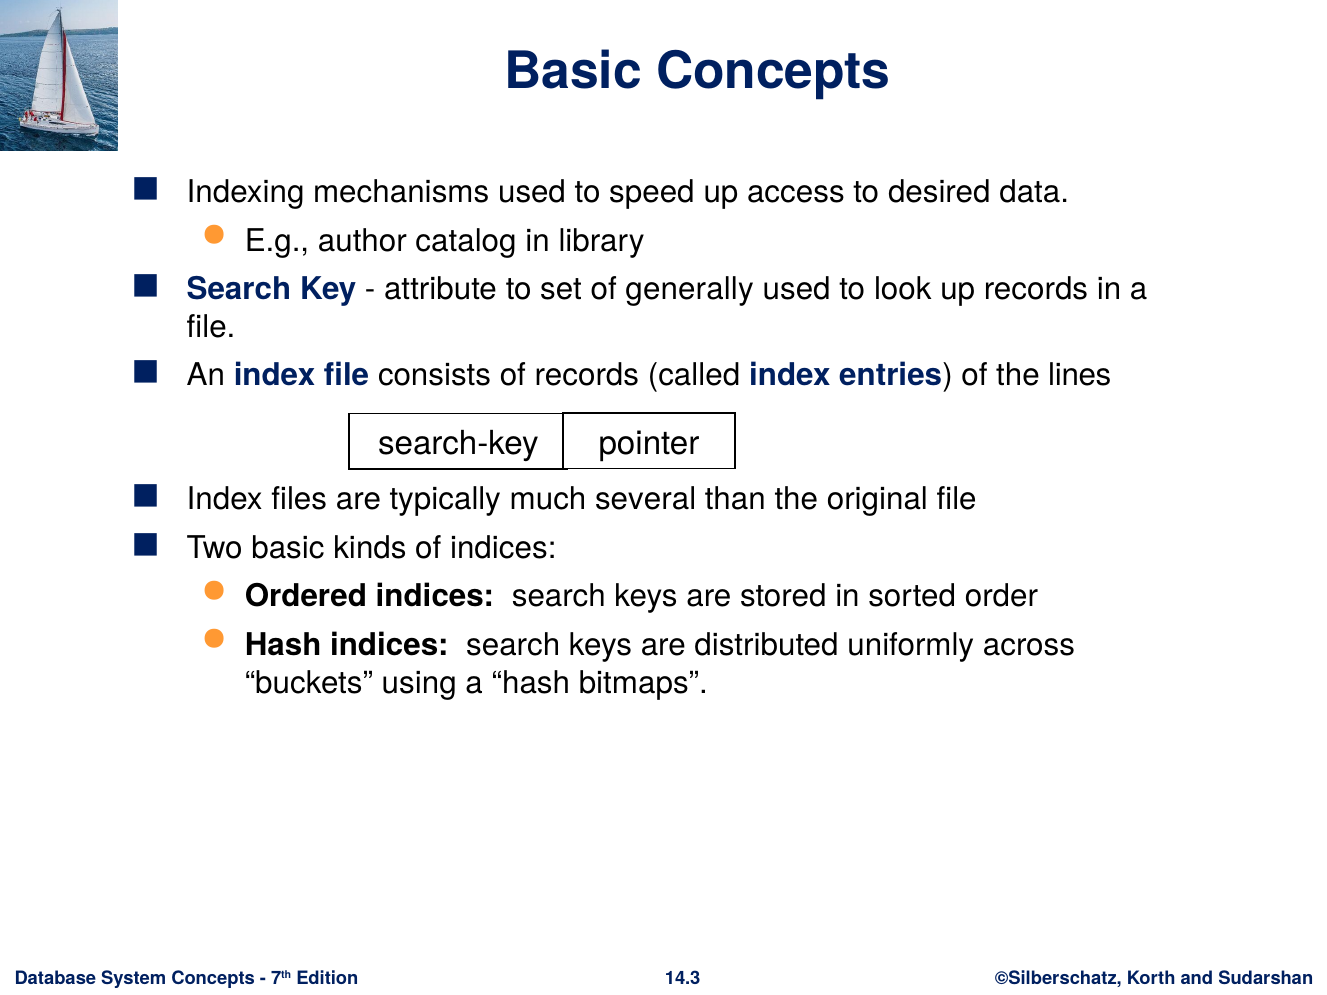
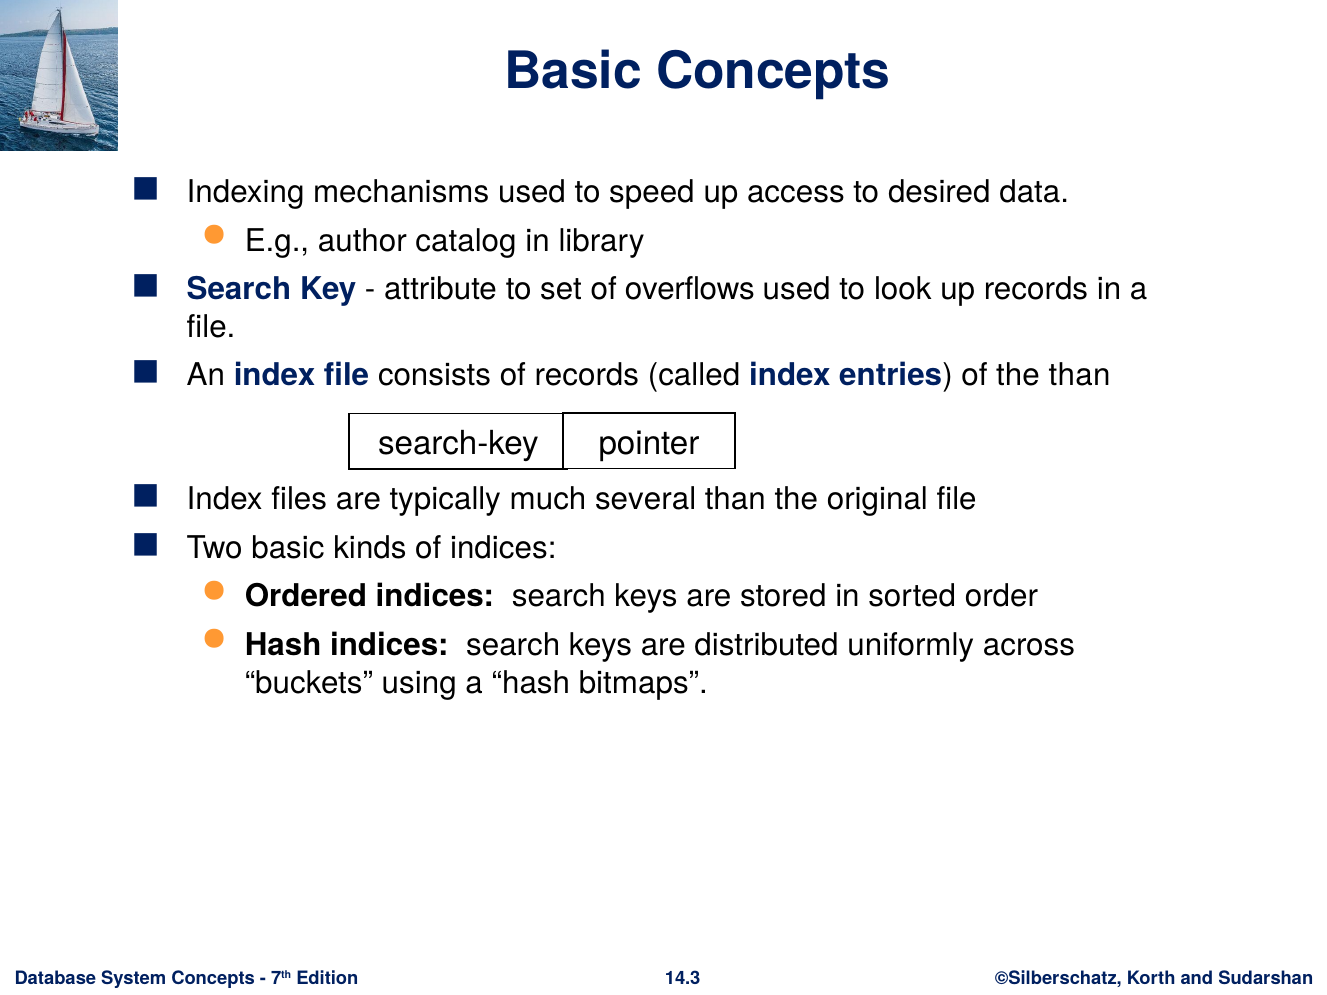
generally: generally -> overflows (690, 290)
the lines: lines -> than (1080, 376)
